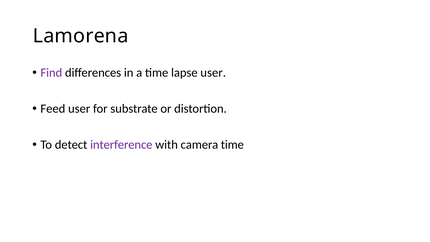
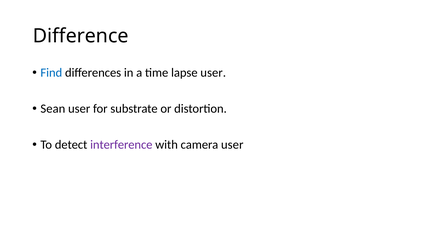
Lamorena: Lamorena -> Difference (81, 36)
Find colour: purple -> blue (51, 73)
Feed: Feed -> Sean (53, 109)
camera time: time -> user (232, 145)
